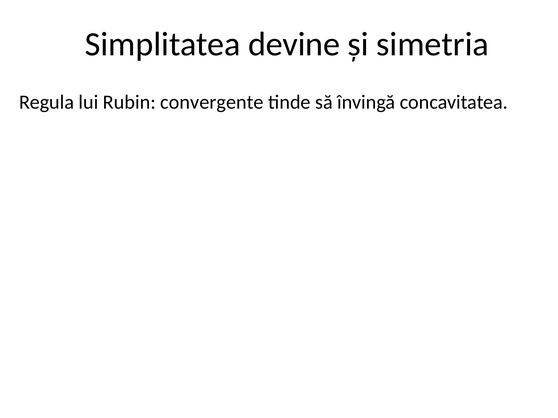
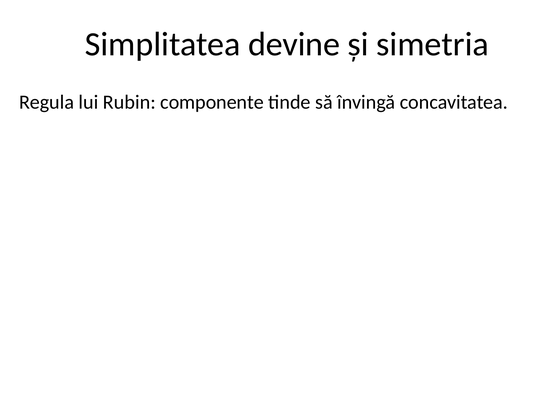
convergente: convergente -> componente (212, 102)
